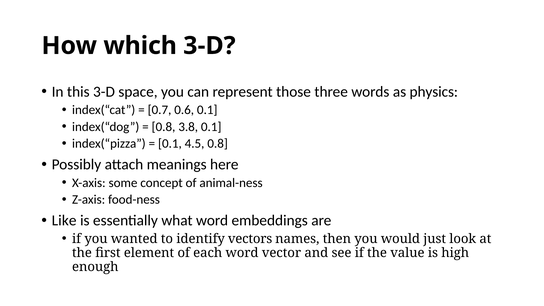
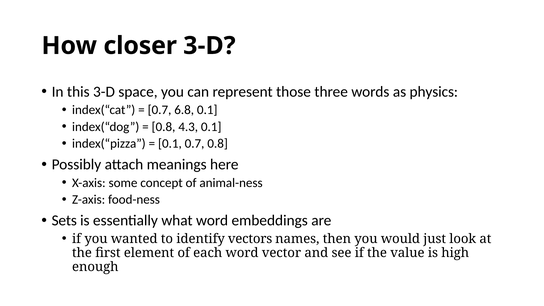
which: which -> closer (140, 46)
0.6: 0.6 -> 6.8 (184, 110)
3.8: 3.8 -> 4.3 (188, 127)
0.1 4.5: 4.5 -> 0.7 (195, 144)
Like: Like -> Sets (64, 221)
